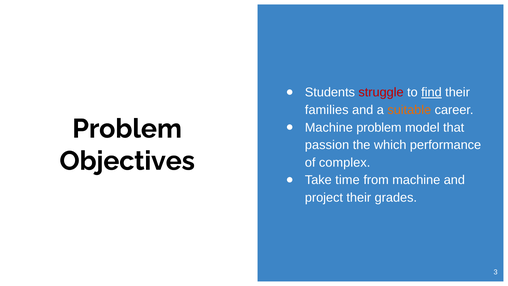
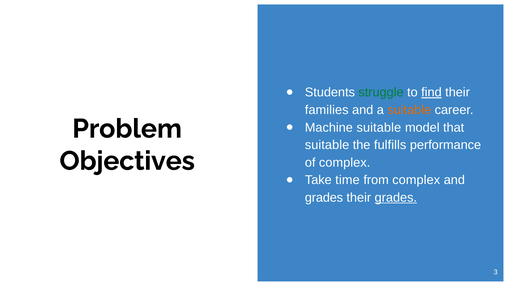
struggle colour: red -> green (381, 92)
Machine problem: problem -> suitable (379, 127)
passion: passion -> suitable (327, 145)
which: which -> fulfills (390, 145)
from machine: machine -> complex (416, 180)
project: project -> grades (324, 197)
grades underline: none -> present (396, 197)
